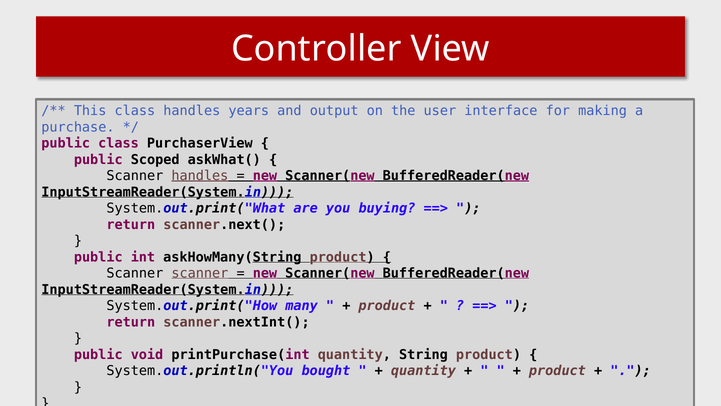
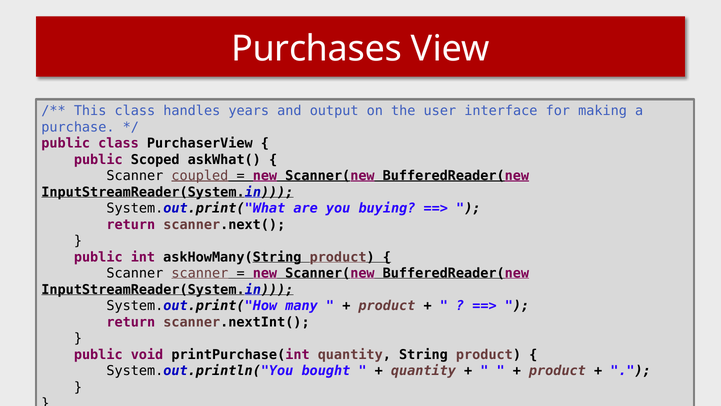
Controller: Controller -> Purchases (317, 49)
Scanner handles: handles -> coupled (200, 176)
